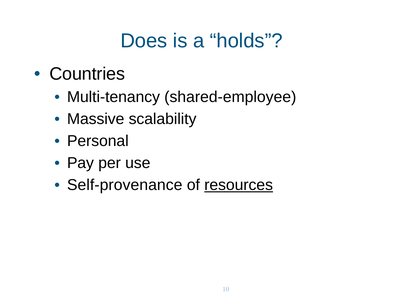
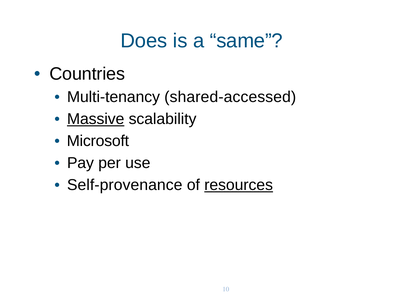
holds: holds -> same (246, 41)
shared-employee: shared-employee -> shared-accessed (230, 97)
Massive underline: none -> present (96, 119)
Personal: Personal -> Microsoft (98, 141)
